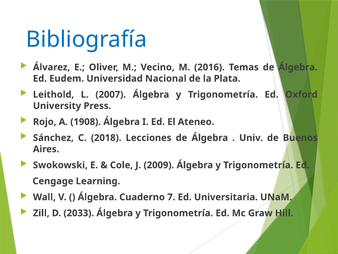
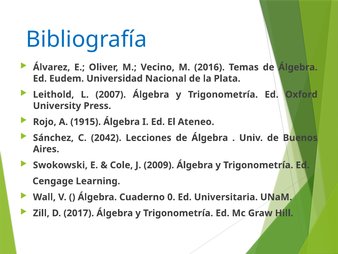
1908: 1908 -> 1915 (86, 122)
2018: 2018 -> 2042 (106, 138)
7: 7 -> 0 (171, 197)
2033: 2033 -> 2017 (79, 213)
